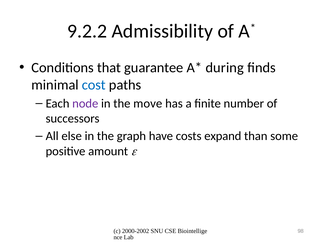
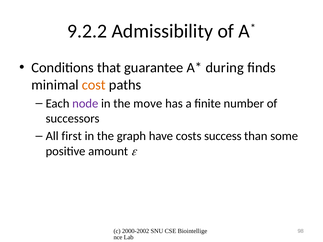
cost colour: blue -> orange (94, 85)
else: else -> first (72, 136)
expand: expand -> success (223, 136)
